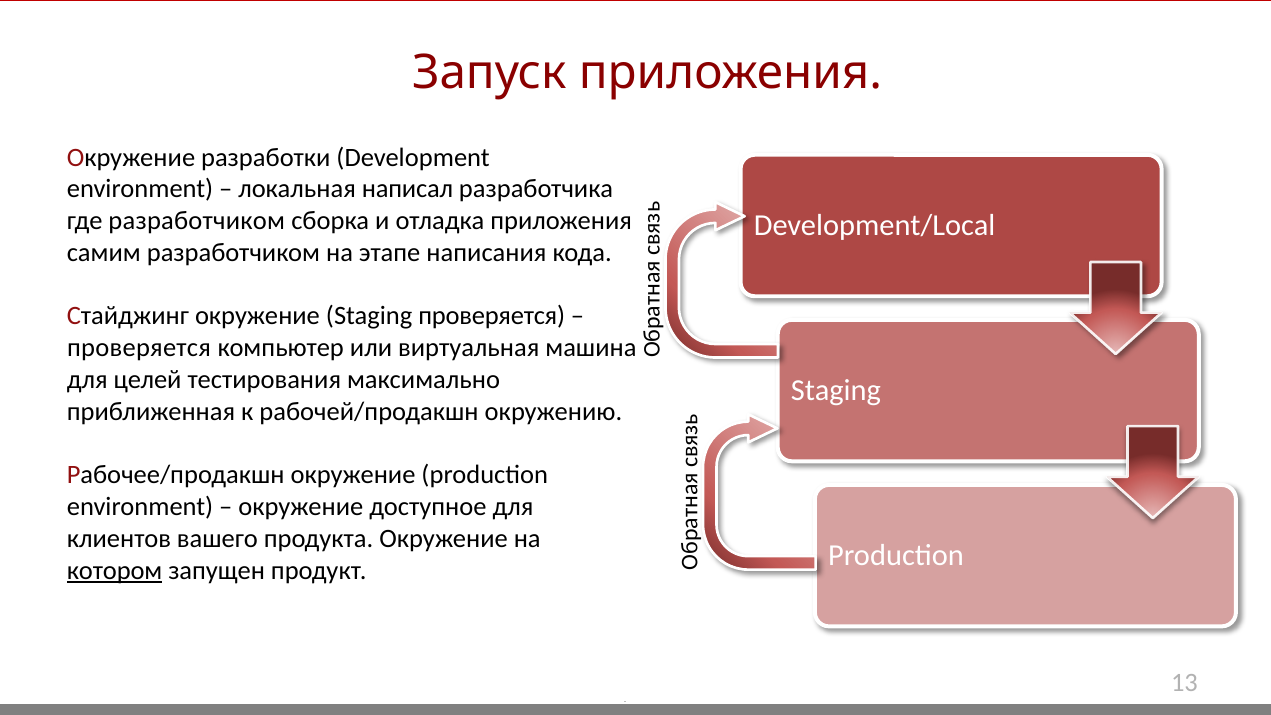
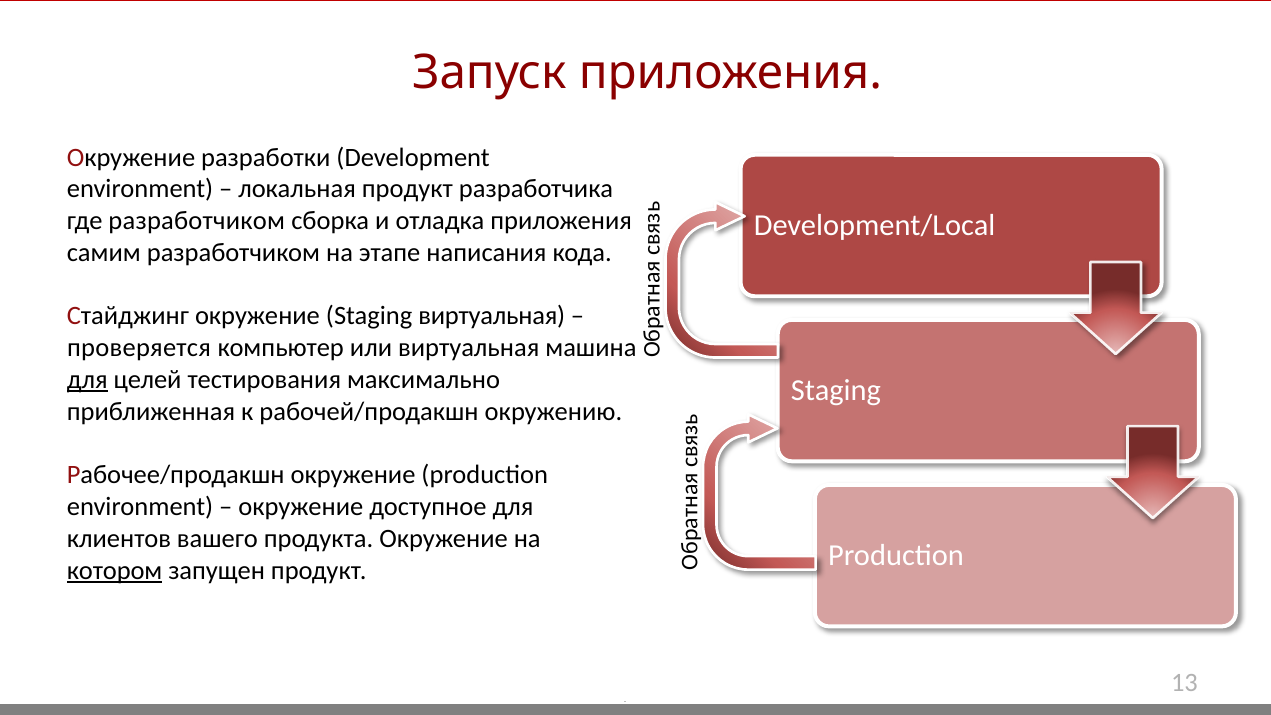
локальная написал: написал -> продукт (407, 189)
Staging проверяется: проверяется -> виртуальная (492, 316)
для underline: none -> present (87, 380)
